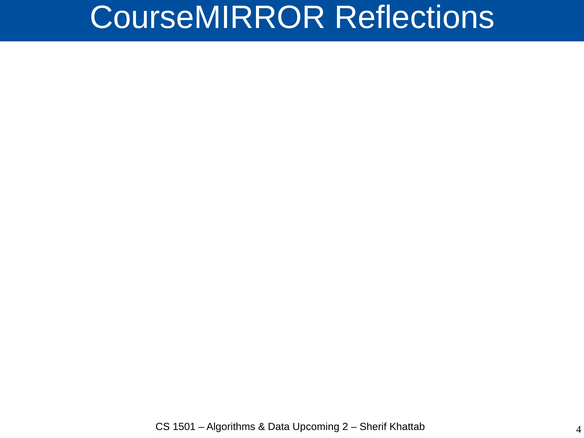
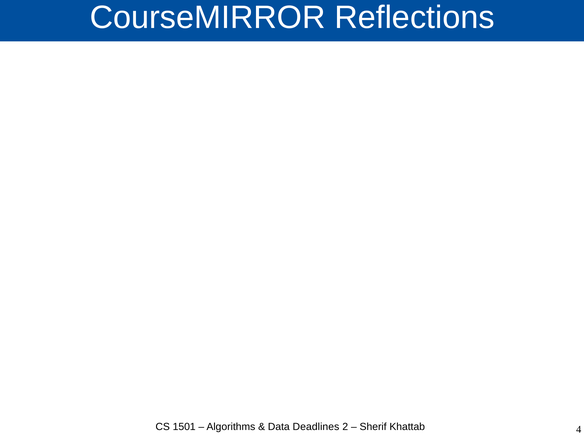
Upcoming: Upcoming -> Deadlines (316, 427)
